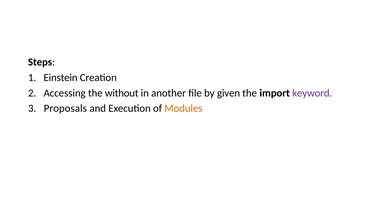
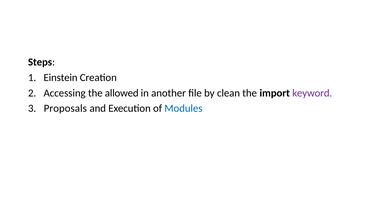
without: without -> allowed (122, 93)
given: given -> clean (229, 93)
Modules colour: orange -> blue (183, 108)
